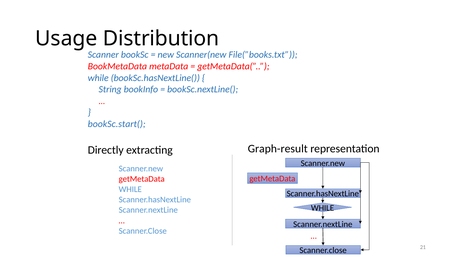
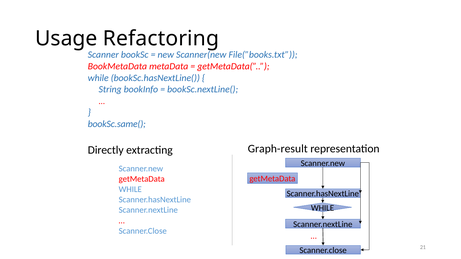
Distribution: Distribution -> Refactoring (161, 39)
bookSc.start(: bookSc.start( -> bookSc.same( (117, 124)
